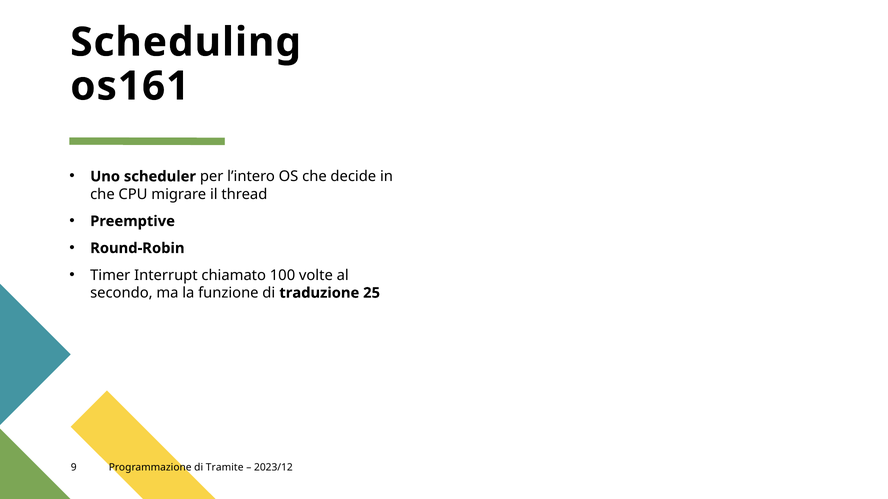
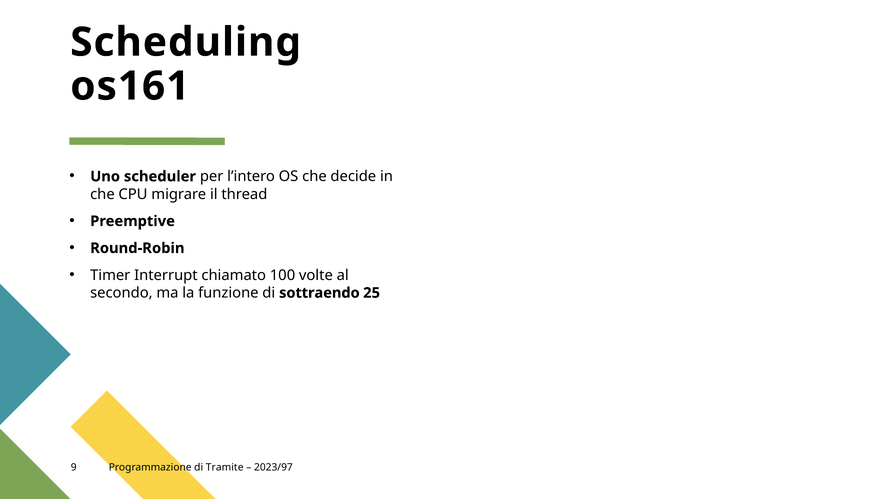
traduzione: traduzione -> sottraendo (319, 293)
2023/12: 2023/12 -> 2023/97 (273, 468)
